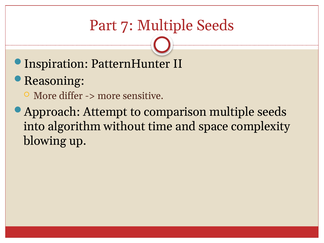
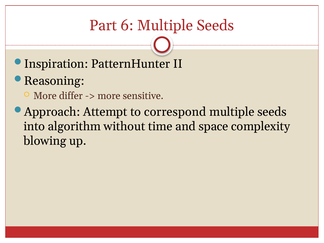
7: 7 -> 6 (127, 26)
comparison: comparison -> correspond (175, 112)
